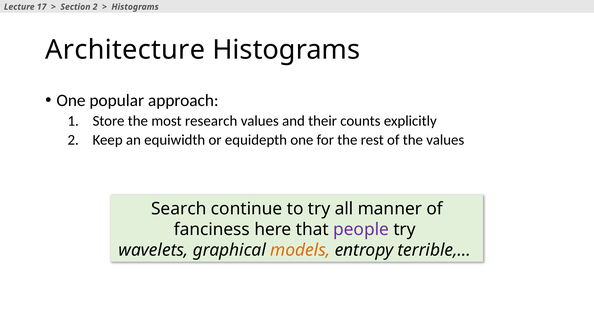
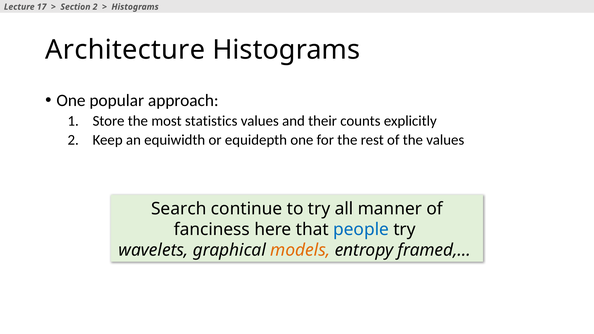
research: research -> statistics (211, 121)
people colour: purple -> blue (361, 230)
terrible,…: terrible,… -> framed,… (434, 250)
